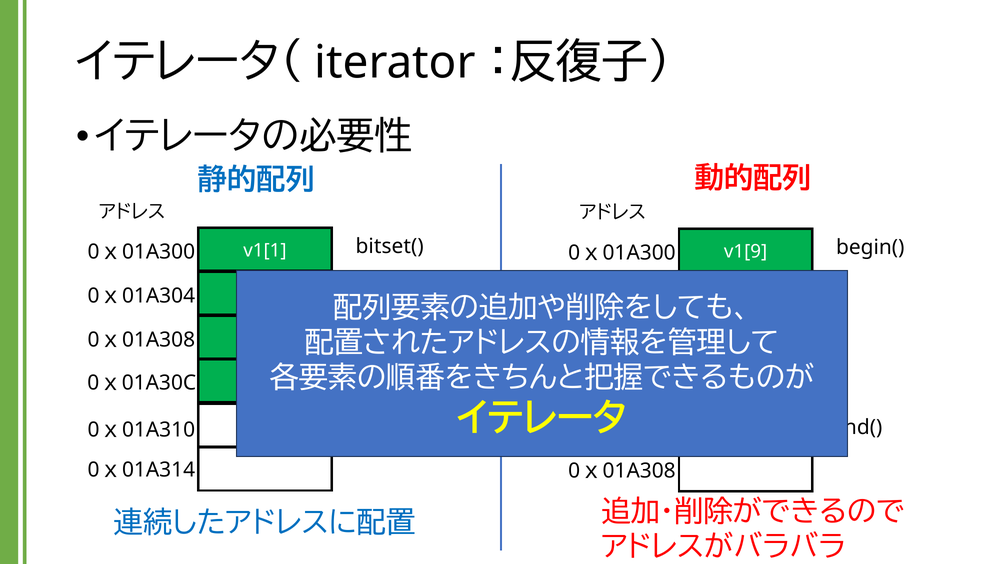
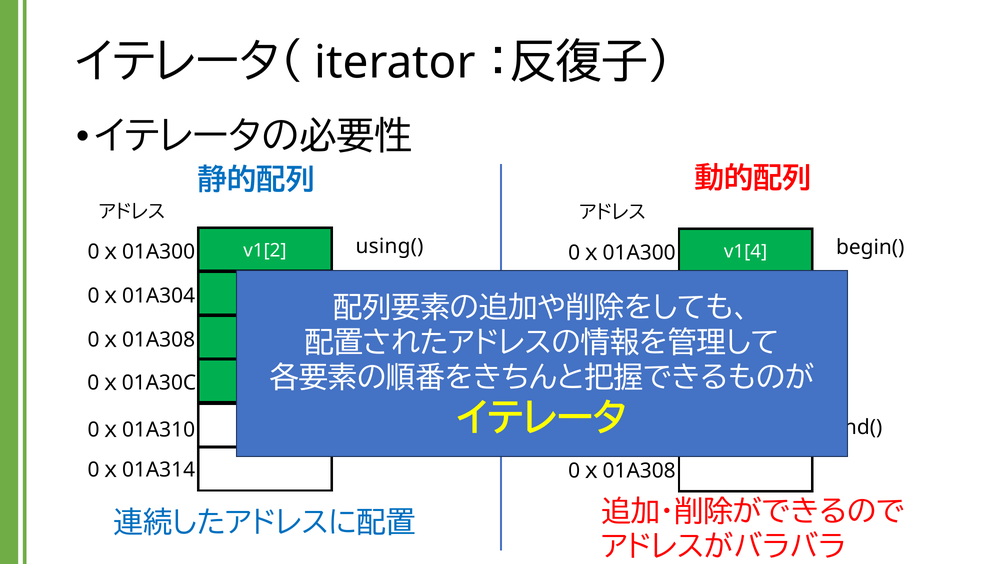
bitset(: bitset( -> using( (390, 246)
v1[1: v1[1 -> v1[2 (265, 250)
v1[9: v1[9 -> v1[4 (746, 251)
